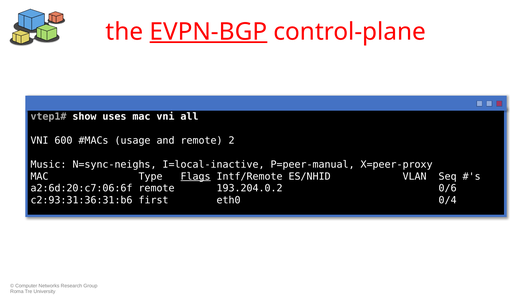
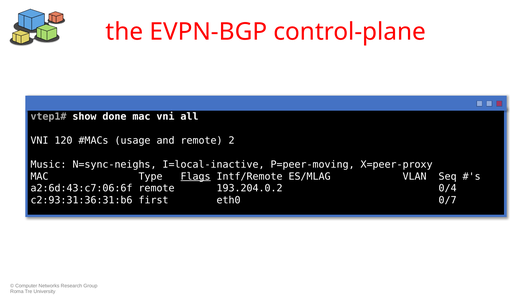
EVPN-BGP underline: present -> none (208, 32)
uses: uses -> done (114, 117)
600: 600 -> 120 (63, 141)
P=peer-manual: P=peer-manual -> P=peer-moving (313, 165)
ES/NHID: ES/NHID -> ES/MLAG (310, 177)
a2:6d:20:c7:06:6f: a2:6d:20:c7:06:6f -> a2:6d:43:c7:06:6f (82, 189)
0/6: 0/6 -> 0/4 (448, 189)
0/4: 0/4 -> 0/7 (448, 200)
